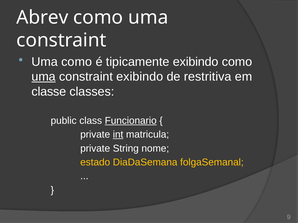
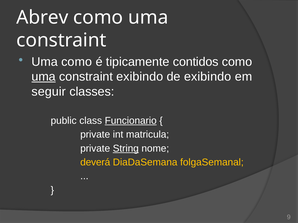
tipicamente exibindo: exibindo -> contidos (196, 62)
de restritiva: restritiva -> exibindo (208, 77)
classe: classe -> seguir (49, 92)
int underline: present -> none (118, 135)
String underline: none -> present (126, 149)
estado: estado -> deverá (95, 163)
